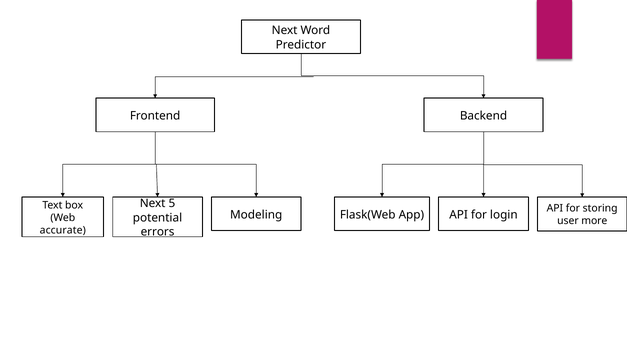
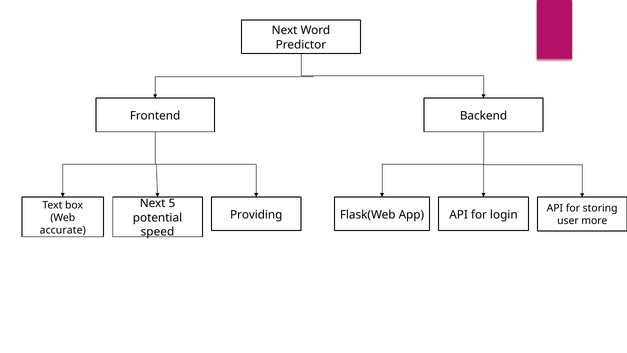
Modeling: Modeling -> Providing (256, 214)
errors: errors -> speed (157, 232)
